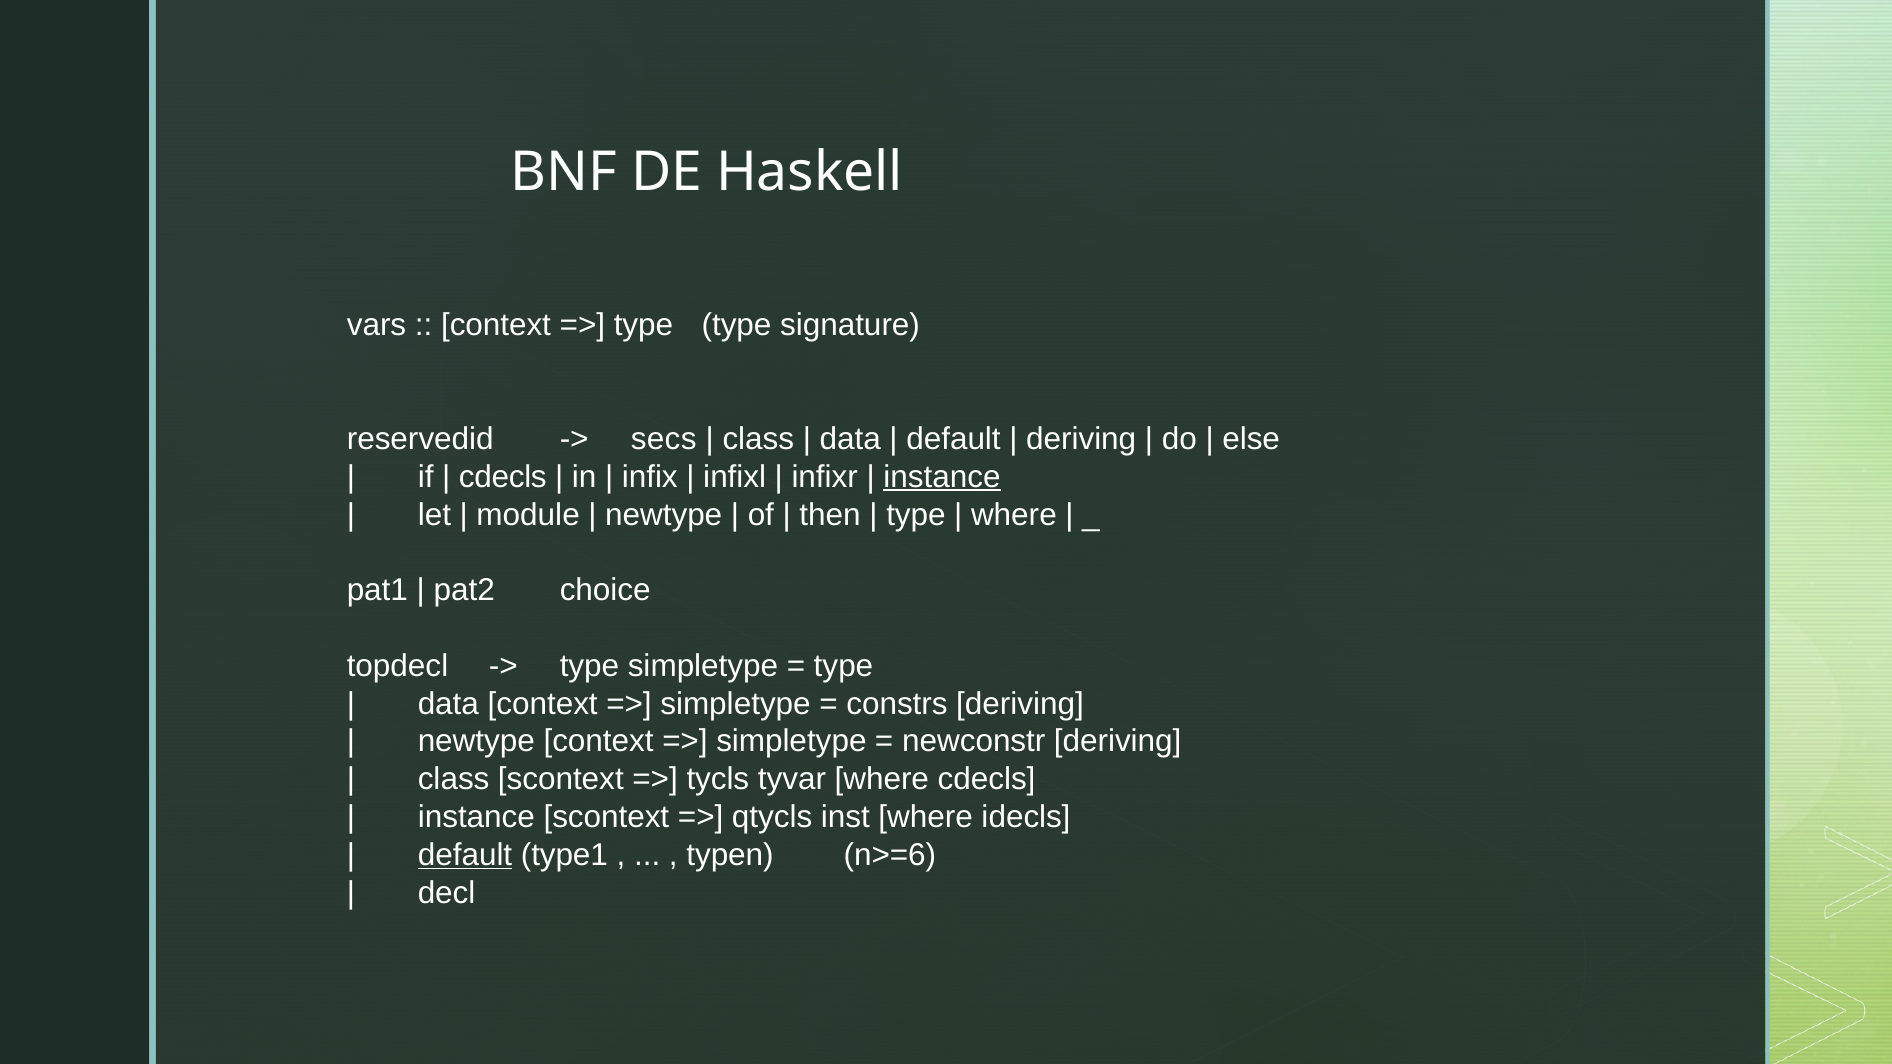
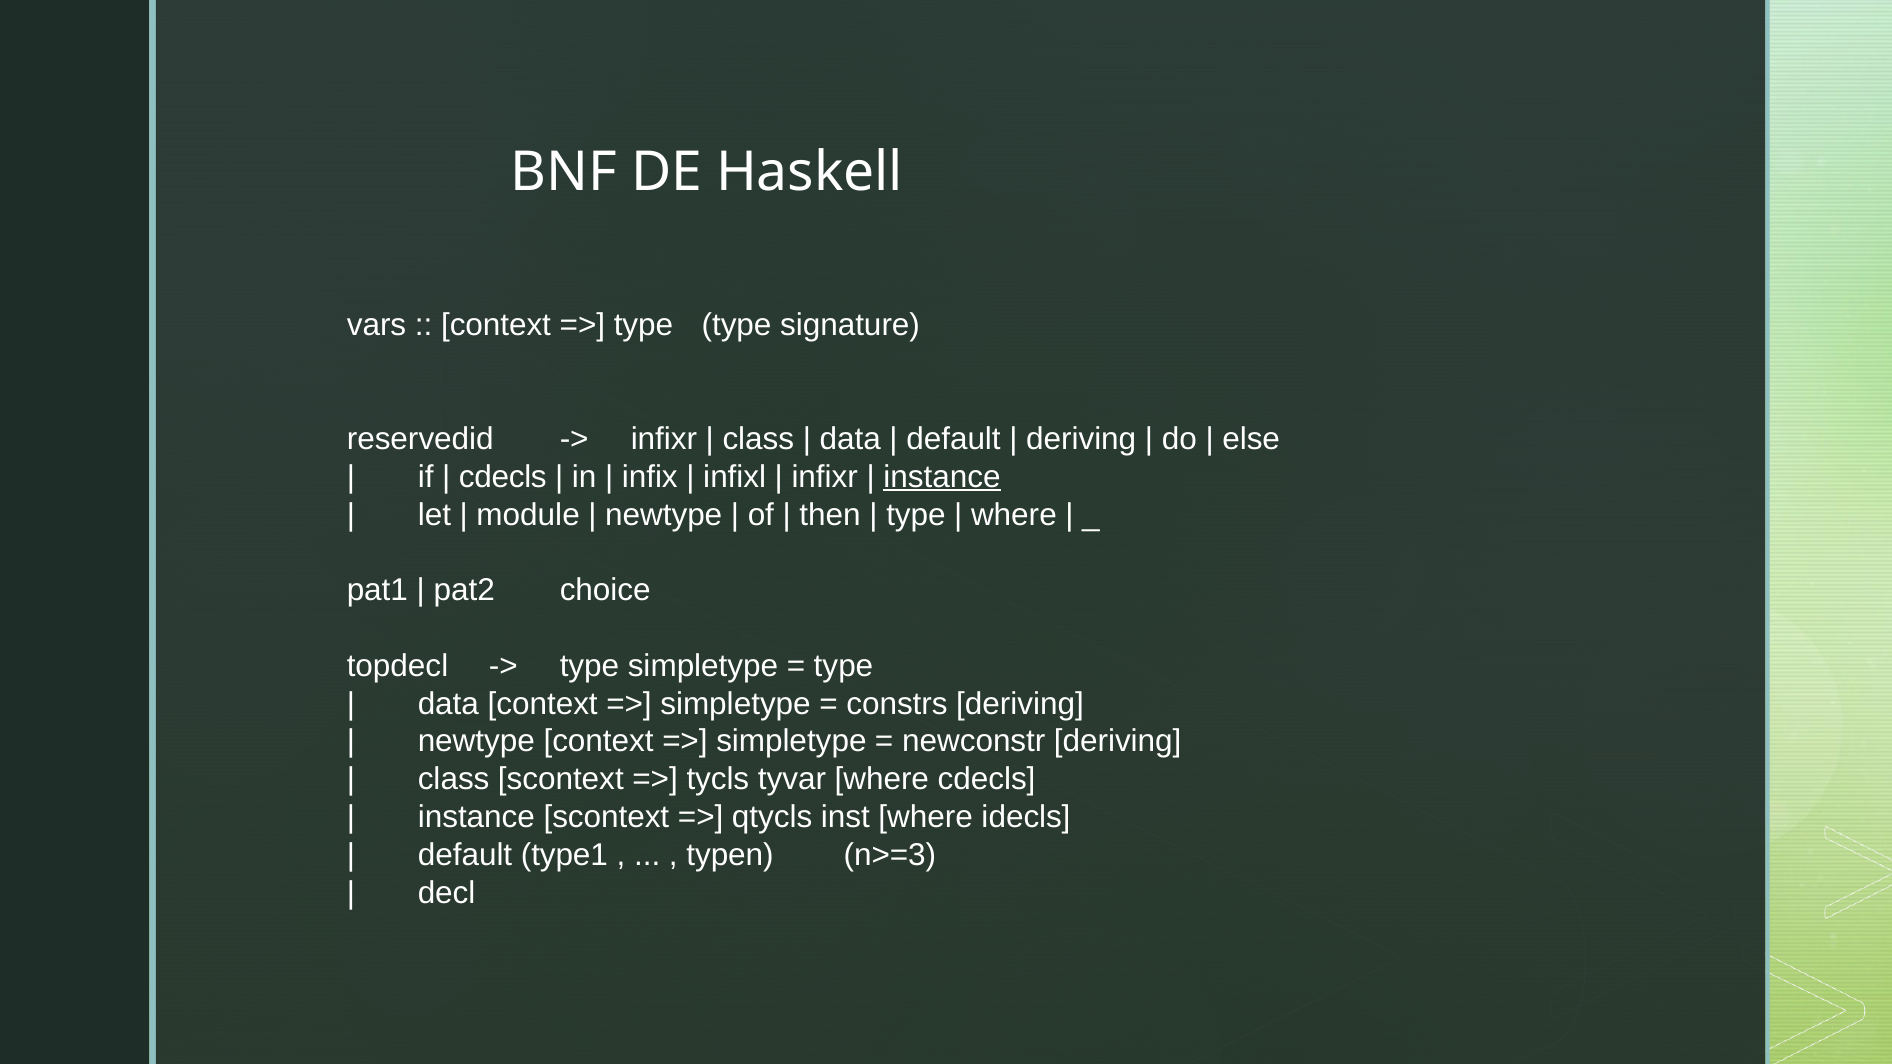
secs: secs -> infixr (664, 439)
default underline: present -> none (465, 855)
n>=6: n>=6 -> n>=3 (890, 855)
